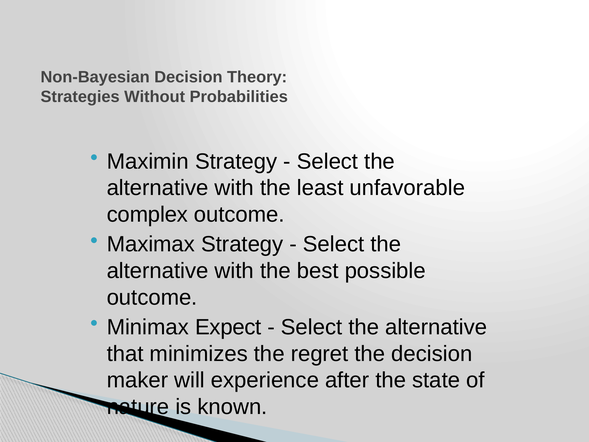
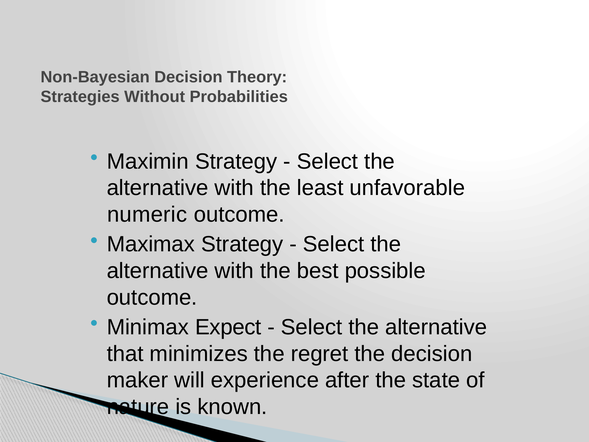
complex: complex -> numeric (147, 214)
